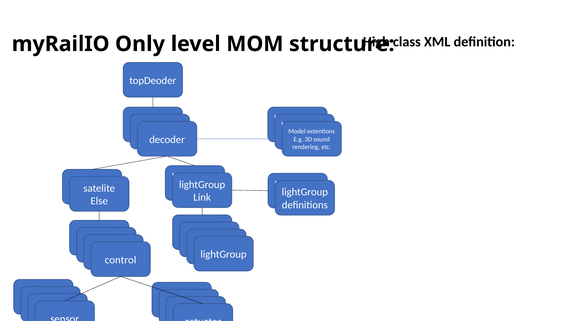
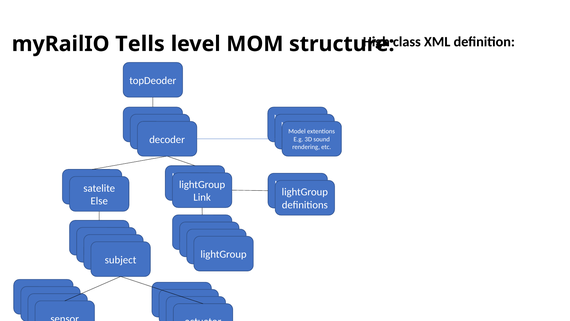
Only: Only -> Tells (140, 44)
control: control -> subject (121, 260)
